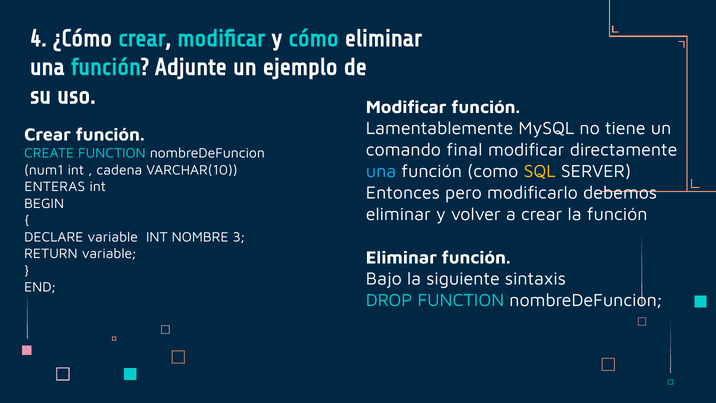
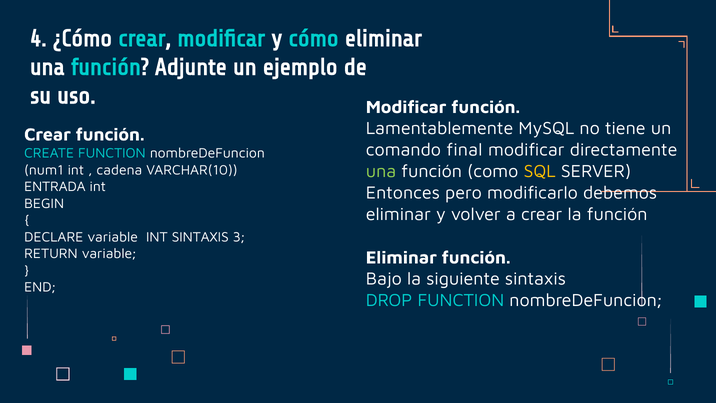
una colour: light blue -> light green (381, 171)
ENTERAS: ENTERAS -> ENTRADA (55, 187)
INT NOMBRE: NOMBRE -> SINTAXIS (200, 237)
